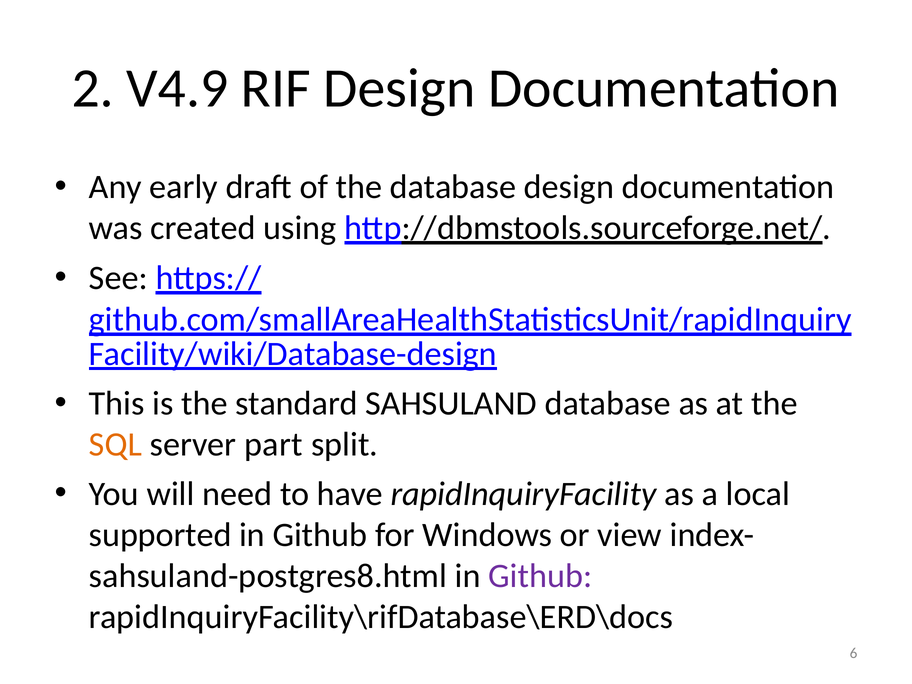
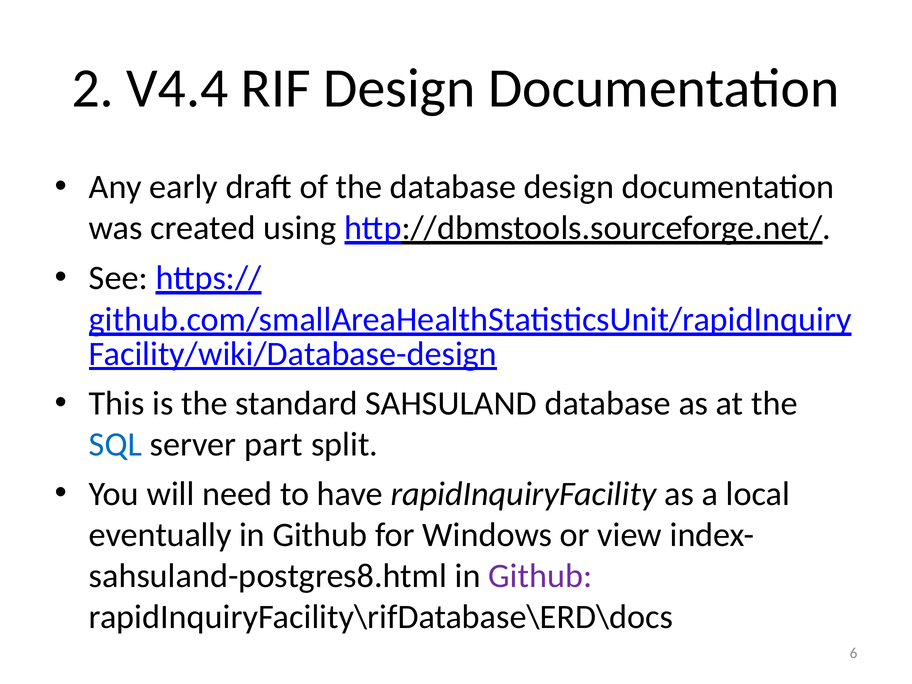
V4.9: V4.9 -> V4.4 (177, 88)
SQL colour: orange -> blue (115, 445)
supported: supported -> eventually (160, 535)
